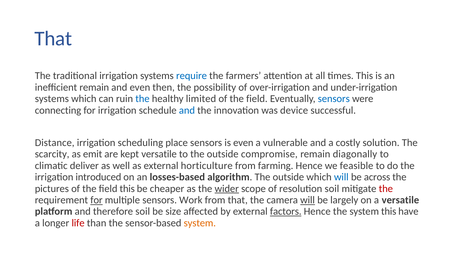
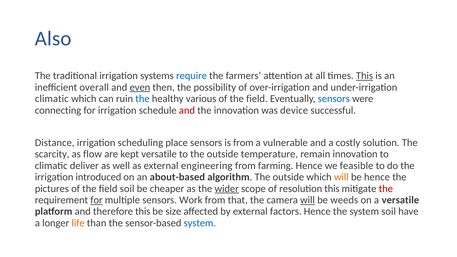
That: That -> Also (53, 39)
This underline: none -> present (365, 76)
inefficient remain: remain -> overall (94, 87)
even underline: none -> present (140, 87)
systems: systems -> climatic (52, 99)
limited: limited -> various (201, 99)
and colour: blue -> red (187, 110)
is even: even -> from (243, 143)
emit: emit -> flow (93, 154)
compromise: compromise -> temperature (269, 154)
remain diagonally: diagonally -> innovation (355, 154)
horticulture: horticulture -> engineering (207, 166)
losses-based: losses-based -> about-based (177, 177)
will colour: blue -> orange (341, 177)
be across: across -> hence (377, 177)
field this: this -> soil (127, 189)
resolution soil: soil -> this (332, 189)
largely: largely -> weeds (344, 200)
therefore soil: soil -> this (143, 212)
factors underline: present -> none (286, 212)
system this: this -> soil (389, 212)
life colour: red -> orange (78, 223)
system colour: orange -> blue (200, 223)
